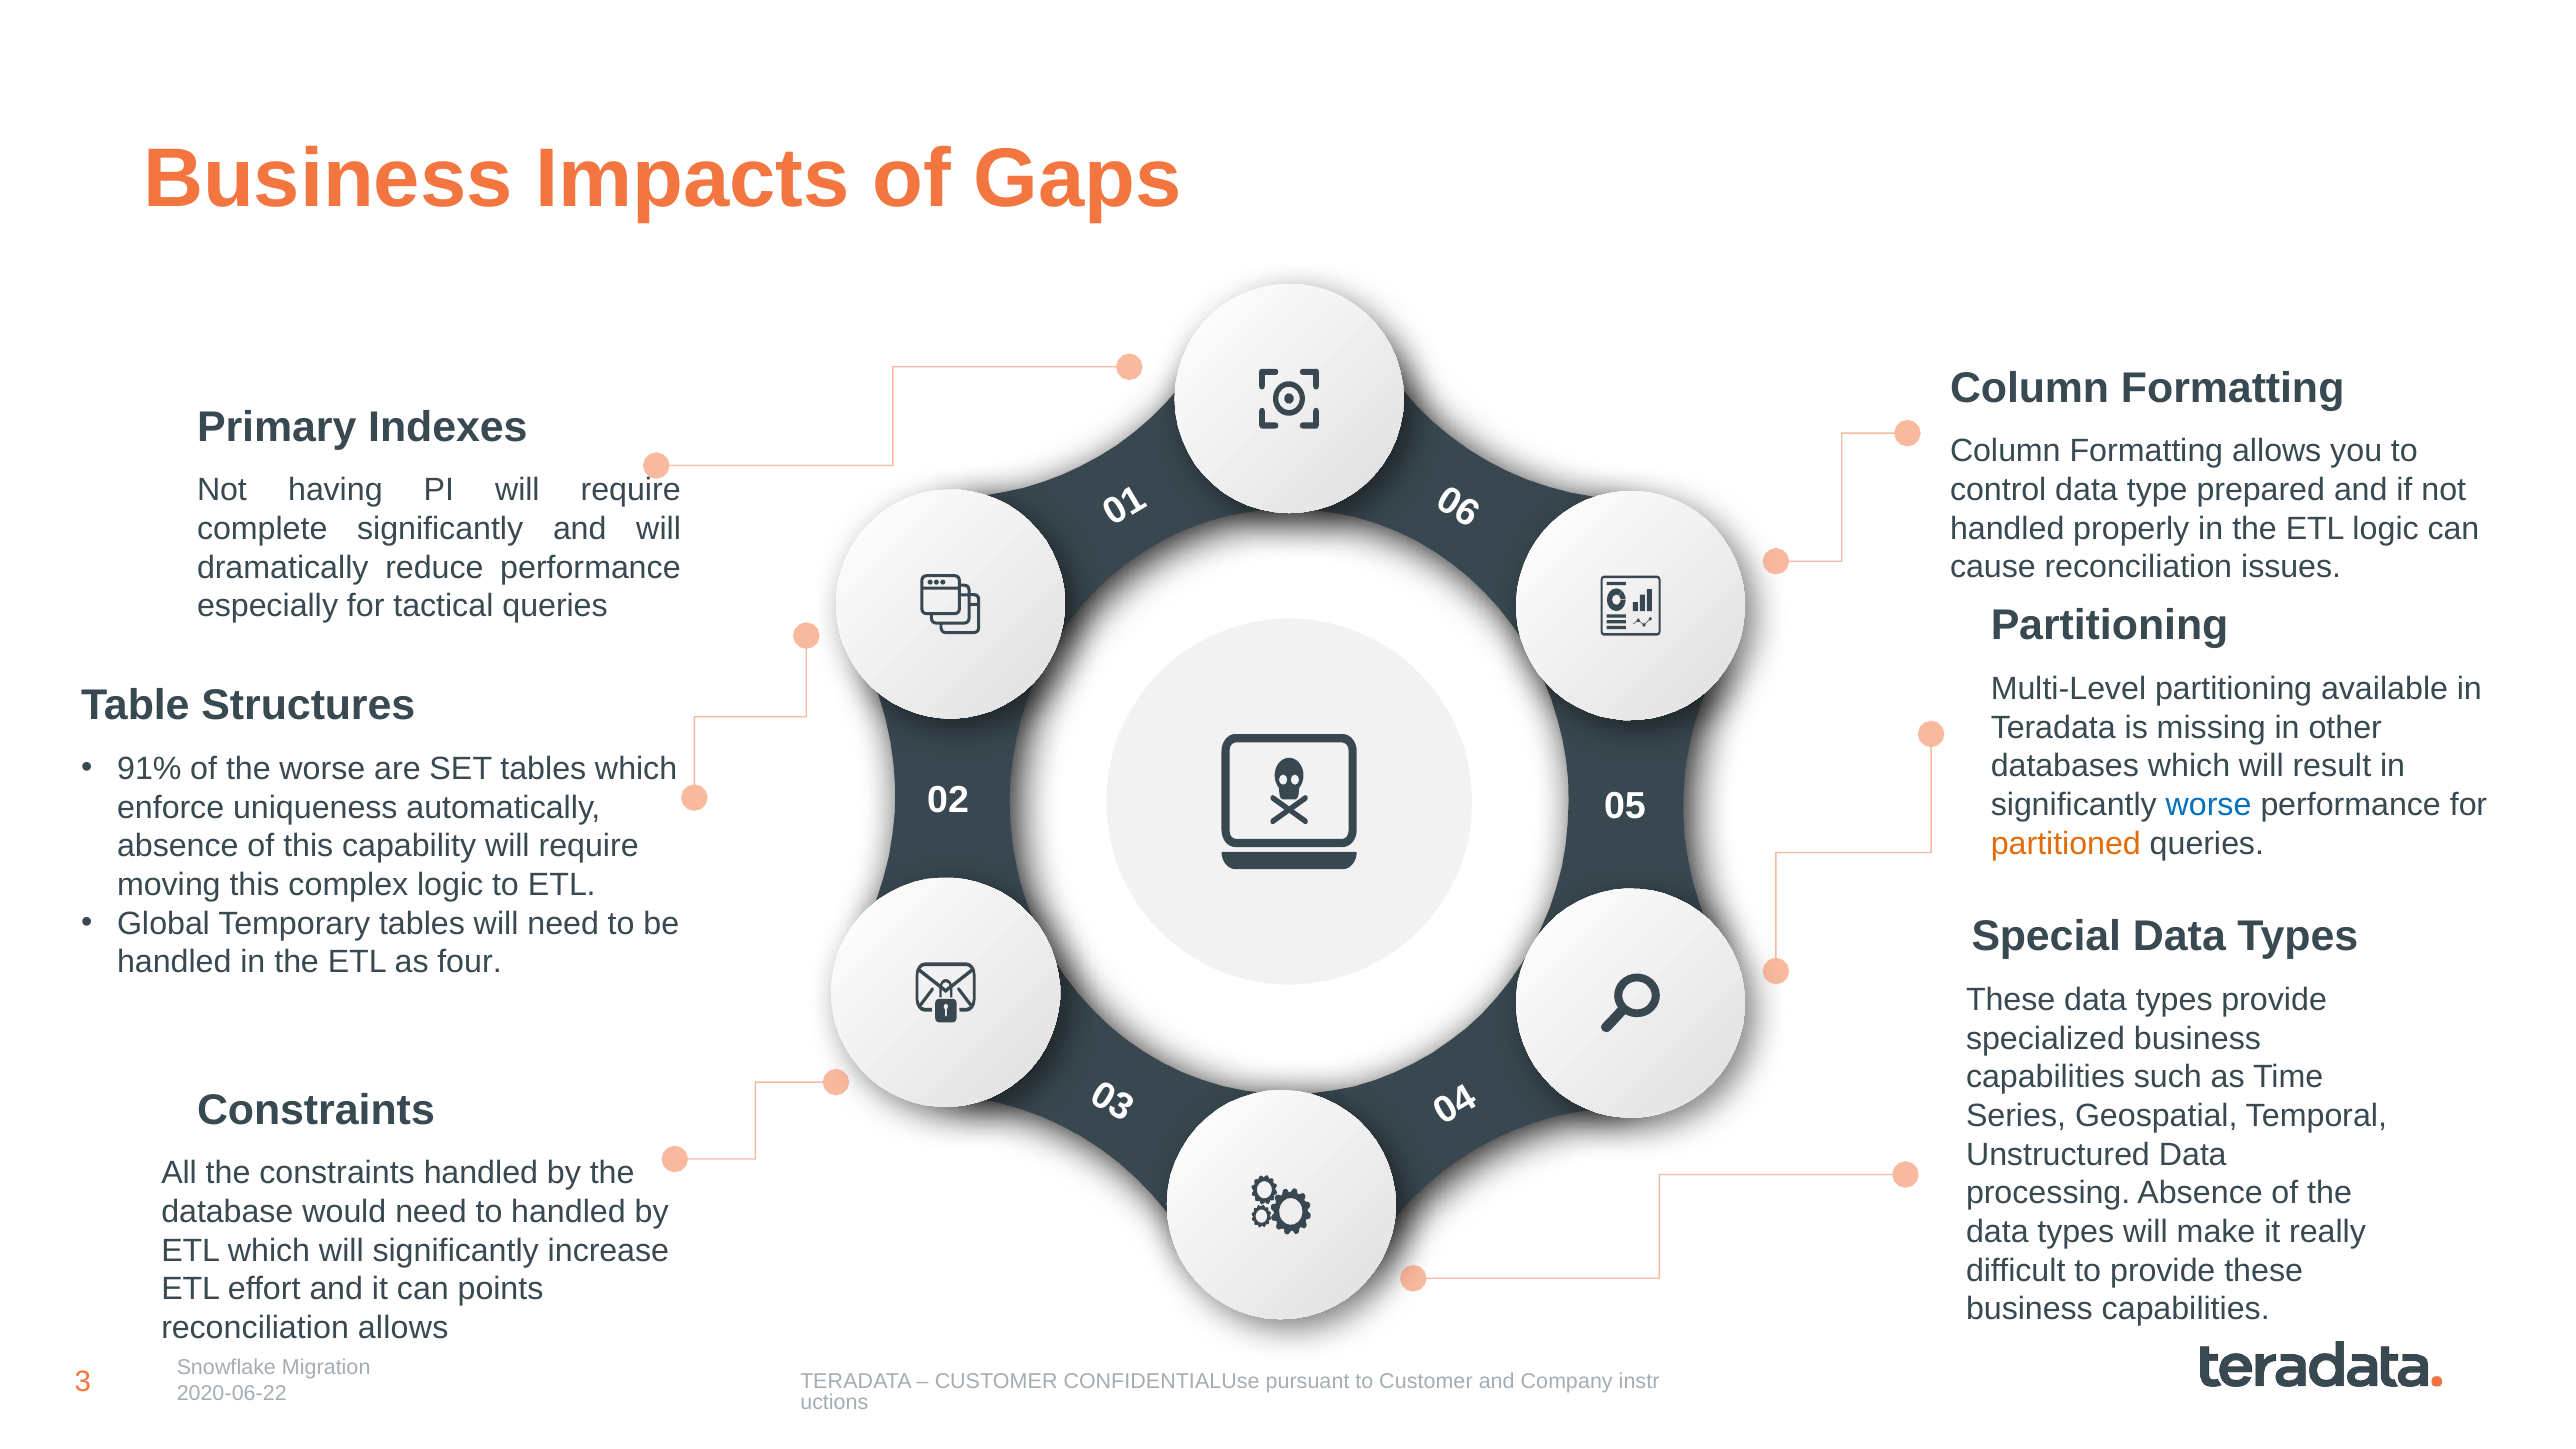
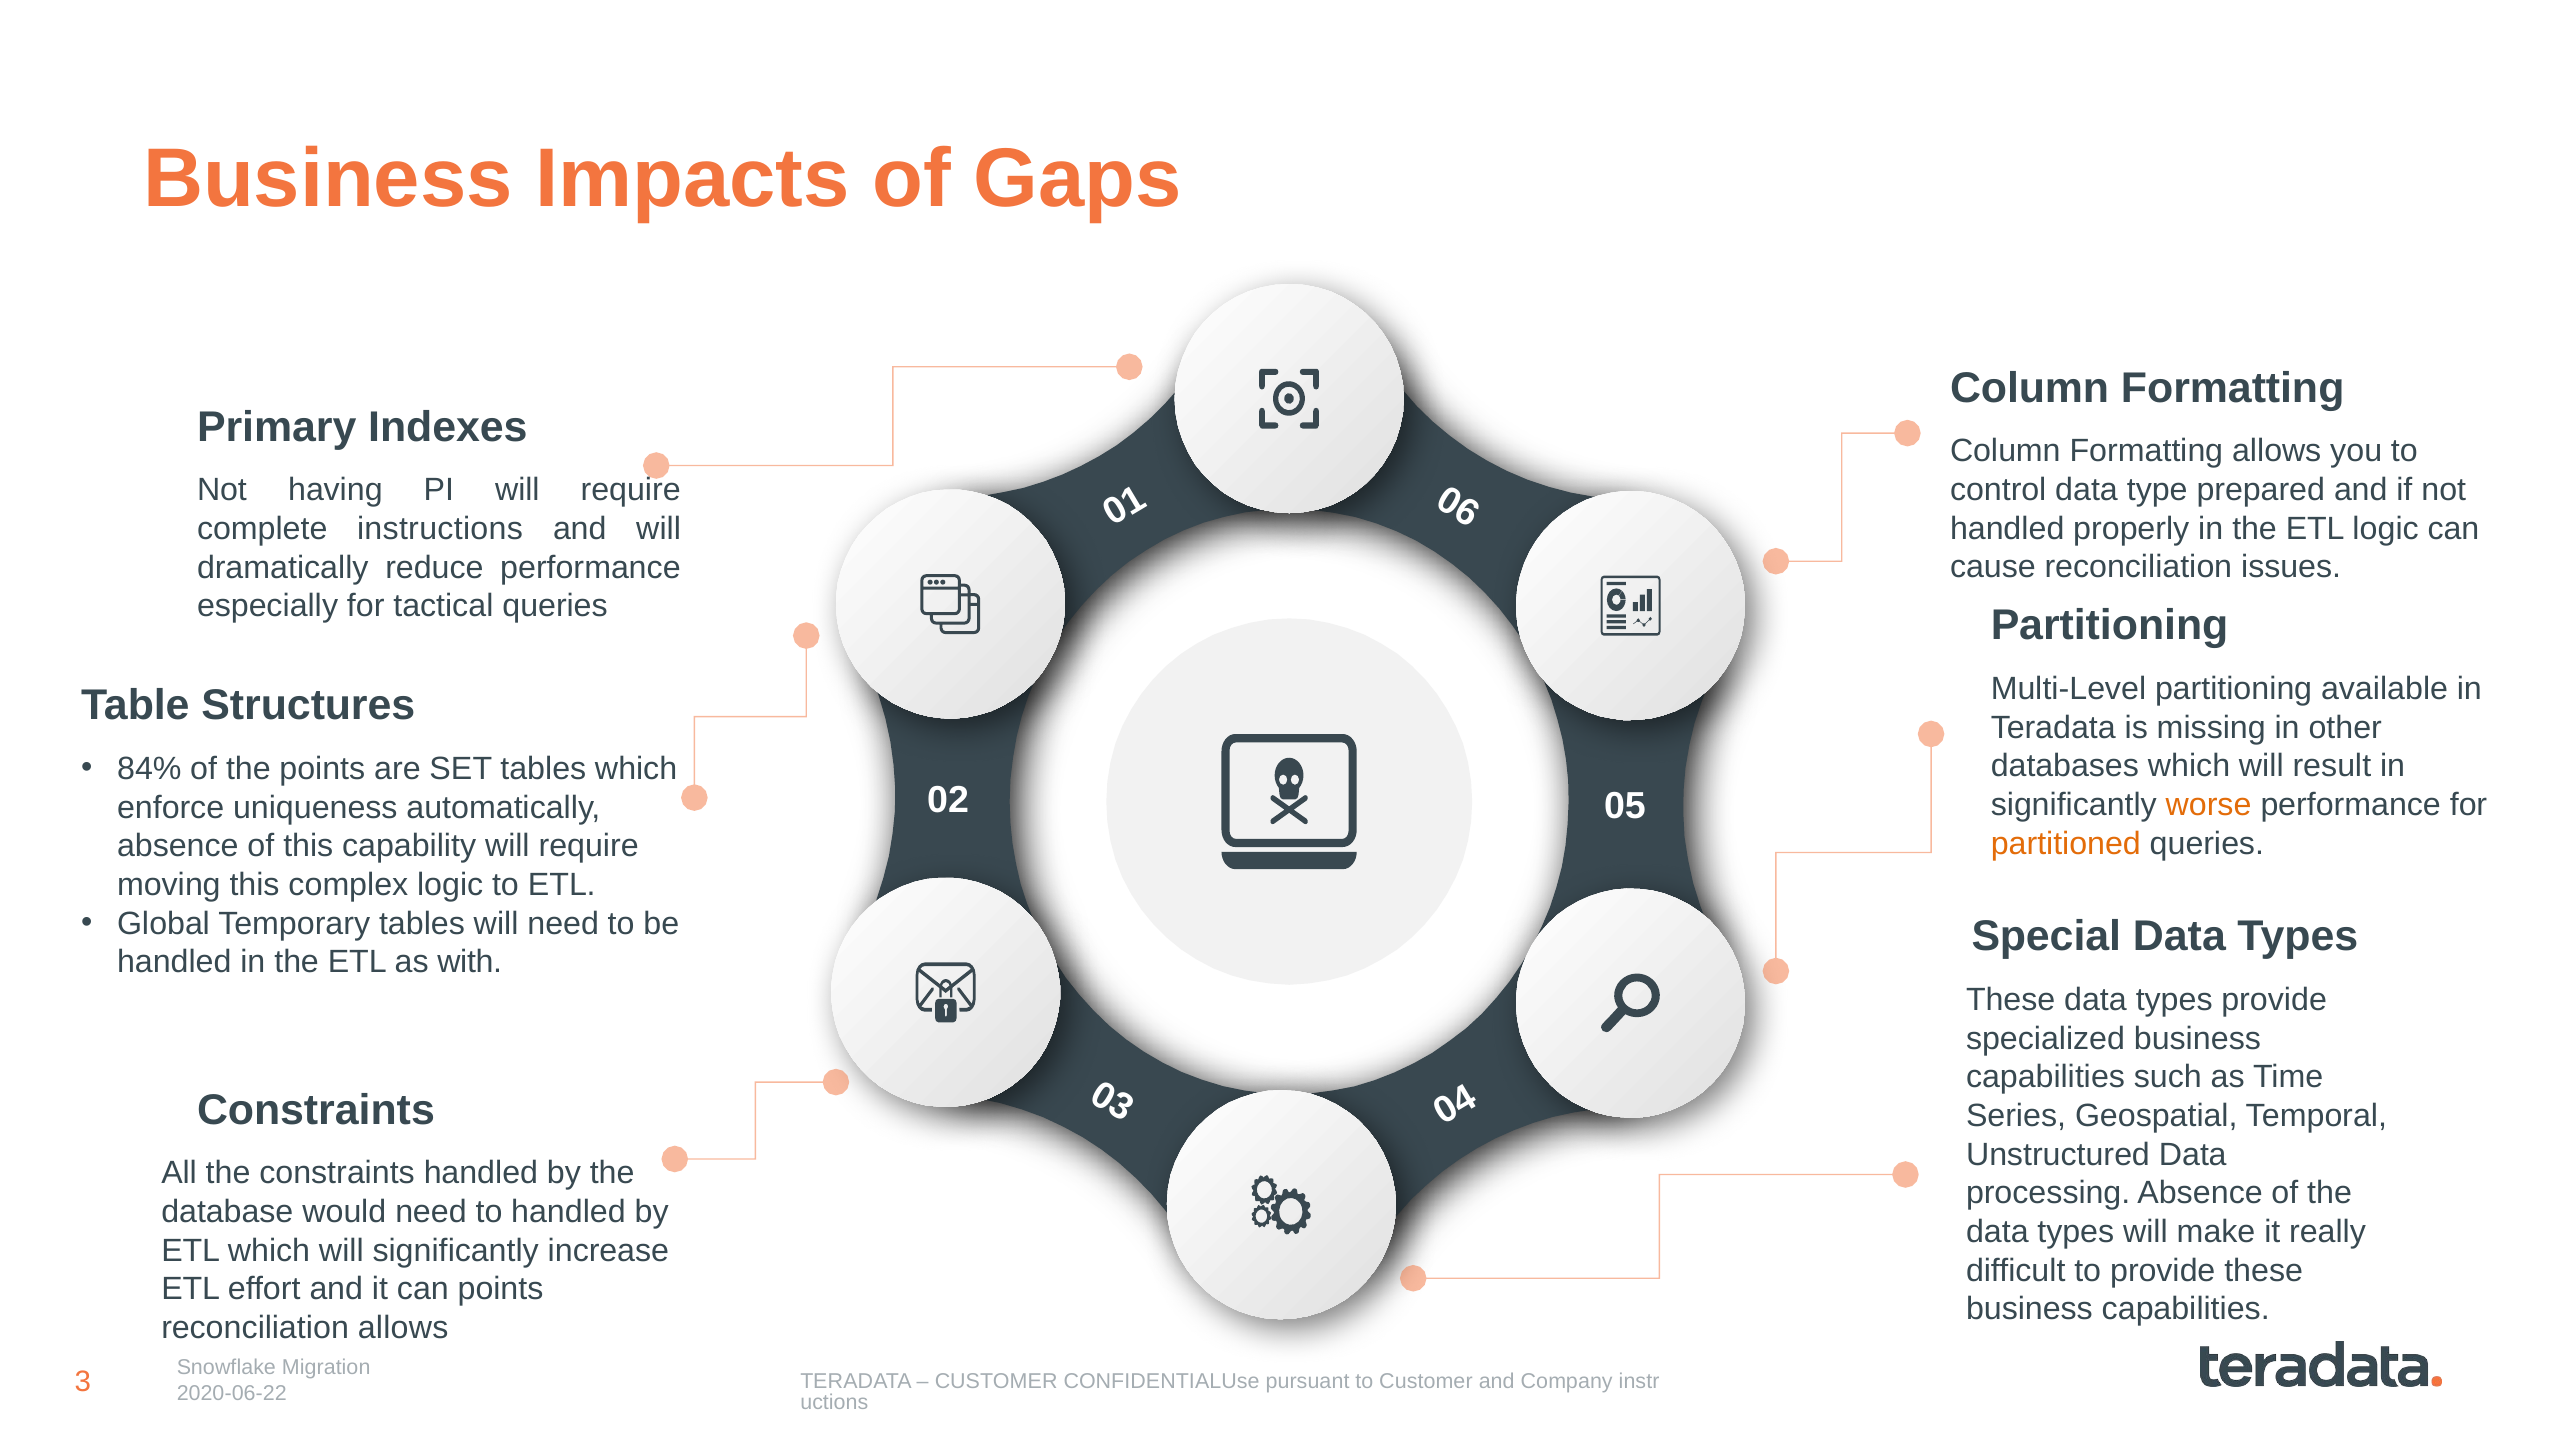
complete significantly: significantly -> instructions (440, 529)
91%: 91% -> 84% (149, 769)
the worse: worse -> points (322, 769)
worse colour: blue -> orange (2209, 805)
four: four -> with (470, 962)
